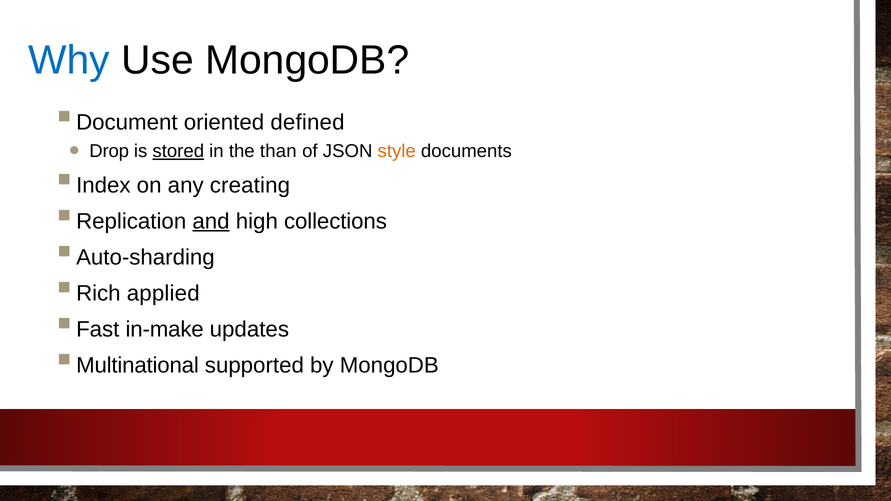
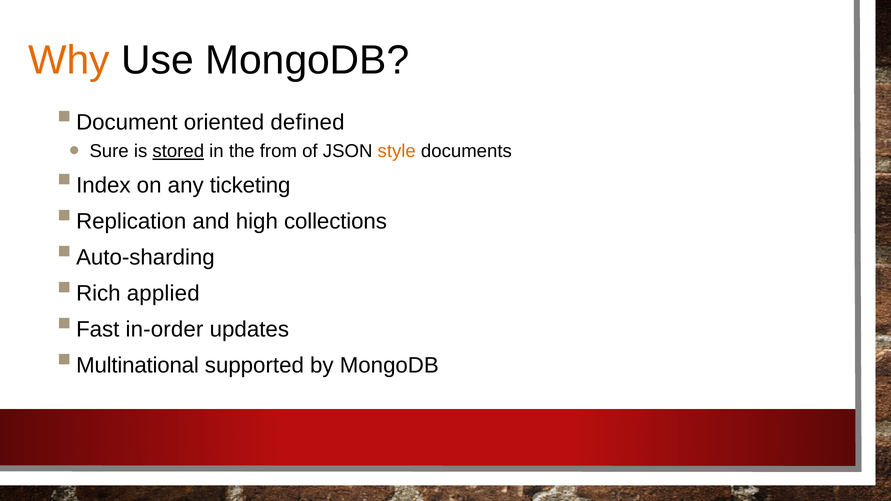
Why colour: blue -> orange (69, 60)
Drop: Drop -> Sure (109, 151)
than: than -> from (278, 151)
creating: creating -> ticketing (250, 185)
and underline: present -> none (211, 221)
in-make: in-make -> in-order (164, 329)
